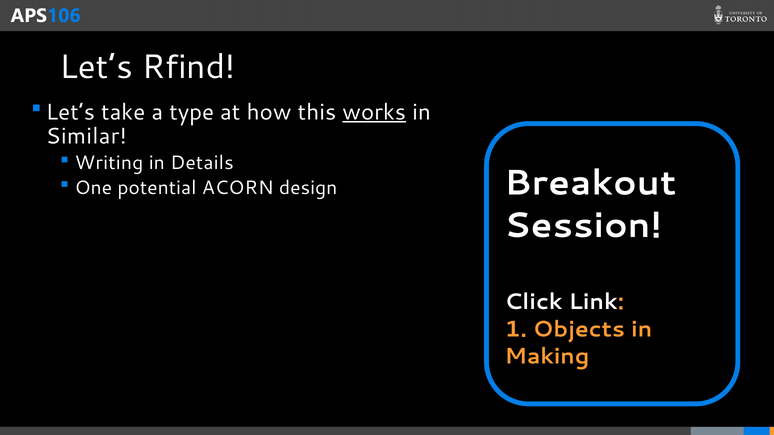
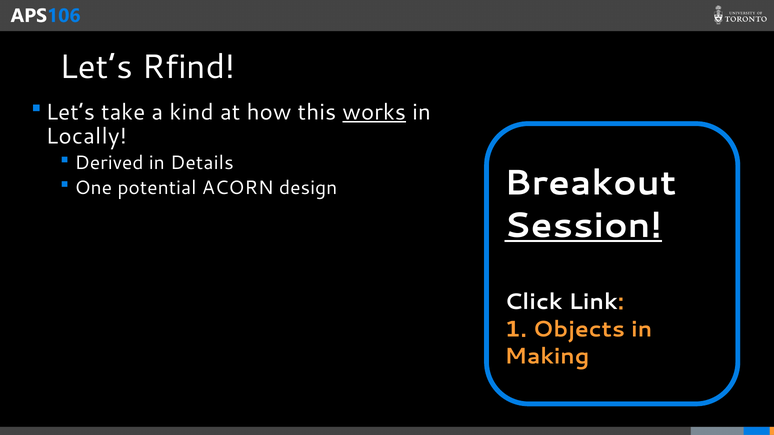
type: type -> kind (192, 112)
Similar: Similar -> Locally (86, 137)
Writing: Writing -> Derived (109, 163)
Session underline: none -> present (583, 226)
